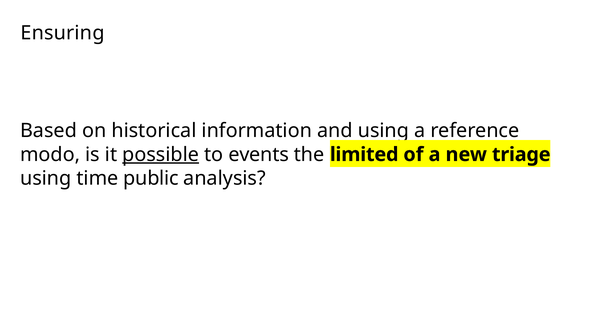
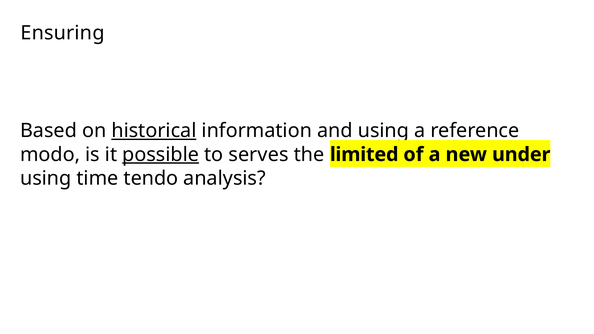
historical underline: none -> present (154, 131)
events: events -> serves (258, 155)
triage: triage -> under (521, 155)
public: public -> tendo (151, 178)
